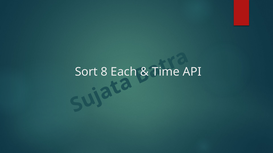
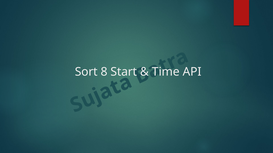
Each: Each -> Start (124, 72)
